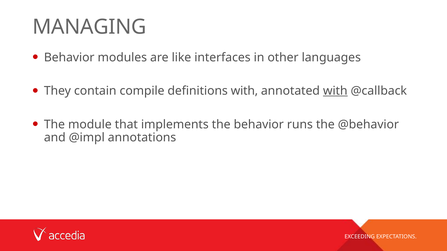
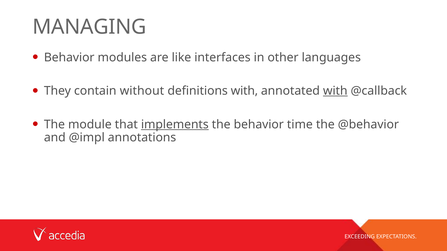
compile: compile -> without (142, 91)
implements underline: none -> present (175, 125)
runs: runs -> time (300, 125)
